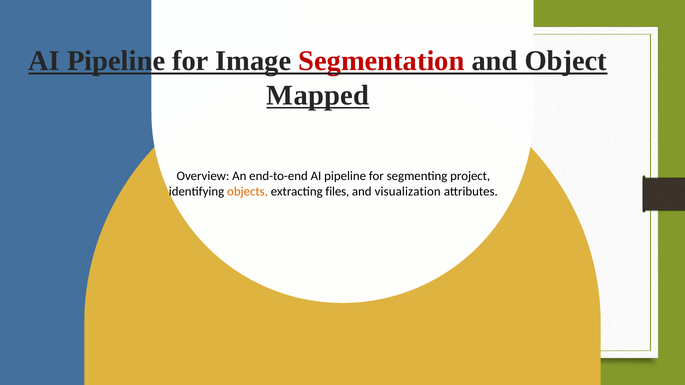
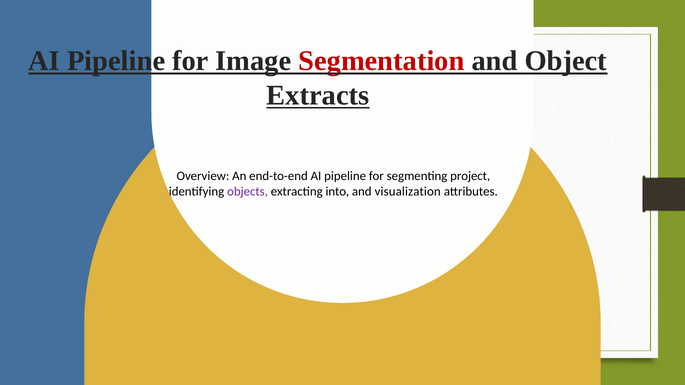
Mapped: Mapped -> Extracts (318, 95)
objects colour: orange -> purple (248, 192)
files: files -> into (337, 192)
